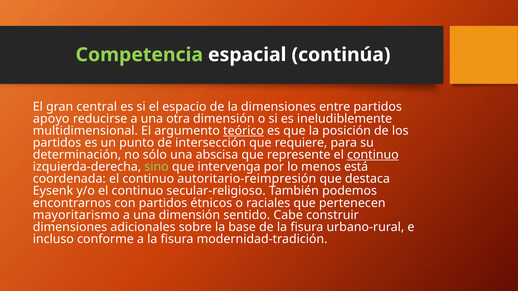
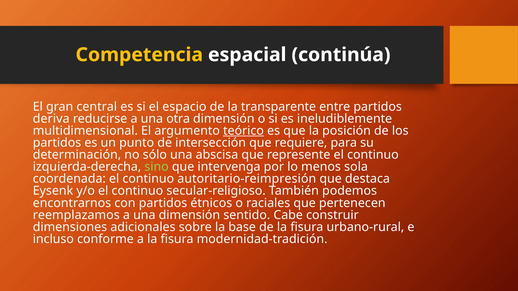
Competencia colour: light green -> yellow (139, 55)
la dimensiones: dimensiones -> transparente (278, 107)
apoyo: apoyo -> deriva (51, 119)
continuo underline: present -> none (373, 155)
está: está -> sola (356, 167)
mayoritarismo: mayoritarismo -> reemplazamos (76, 215)
